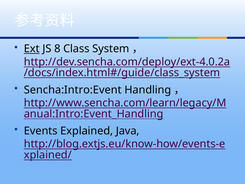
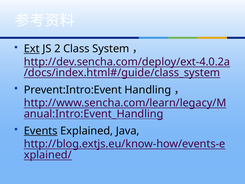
8: 8 -> 2 (57, 49)
Sencha:Intro:Event: Sencha:Intro:Event -> Prevent:Intro:Event (73, 90)
Events underline: none -> present (41, 131)
